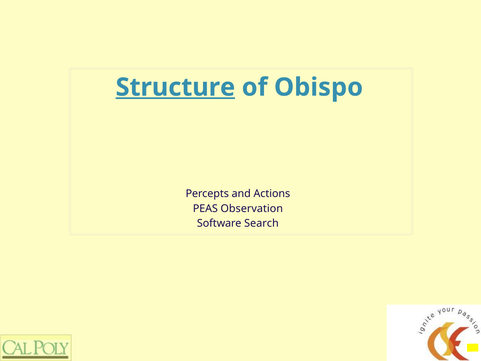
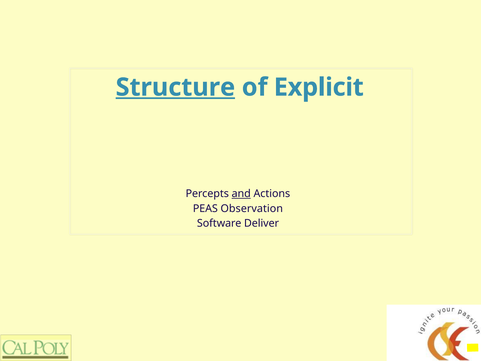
Obispo: Obispo -> Explicit (319, 87)
and underline: none -> present (241, 194)
Search: Search -> Deliver (262, 223)
